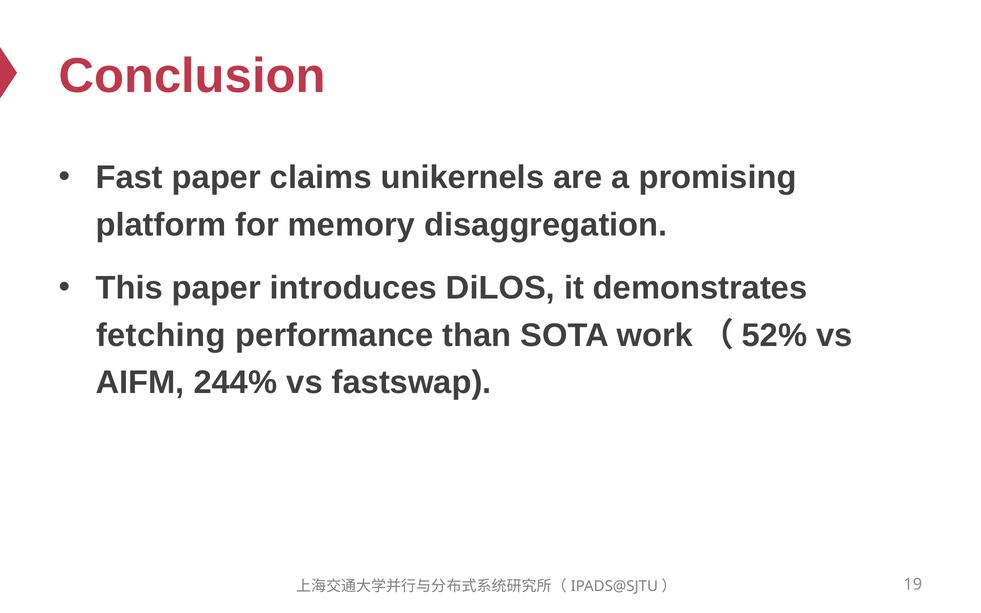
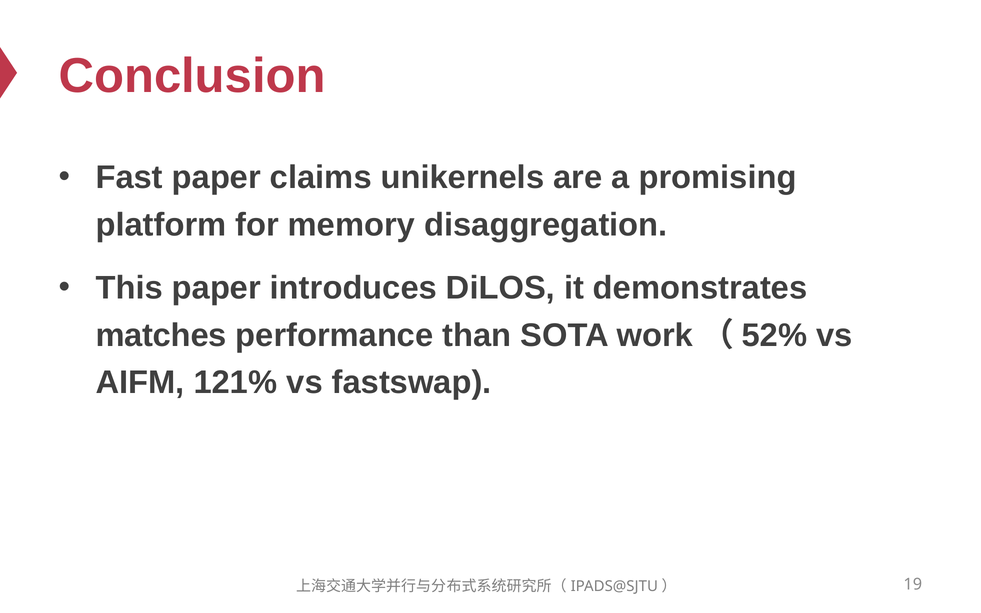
fetching: fetching -> matches (161, 335)
244%: 244% -> 121% (235, 382)
